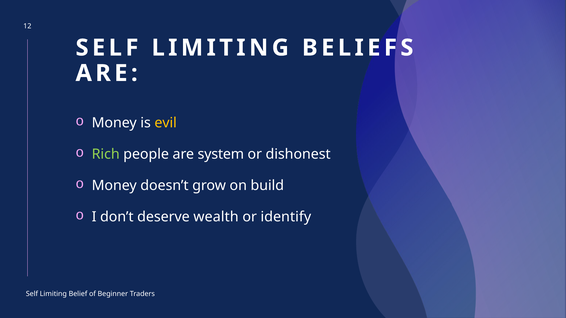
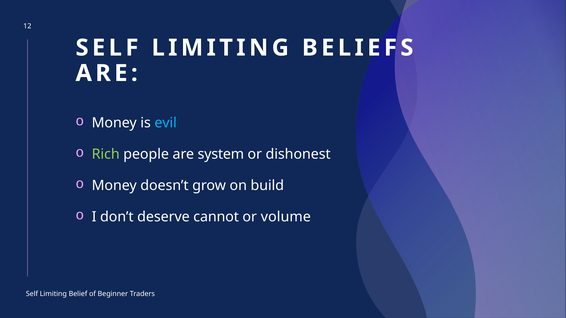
evil colour: yellow -> light blue (166, 123)
wealth: wealth -> cannot (216, 217)
identify: identify -> volume (286, 217)
